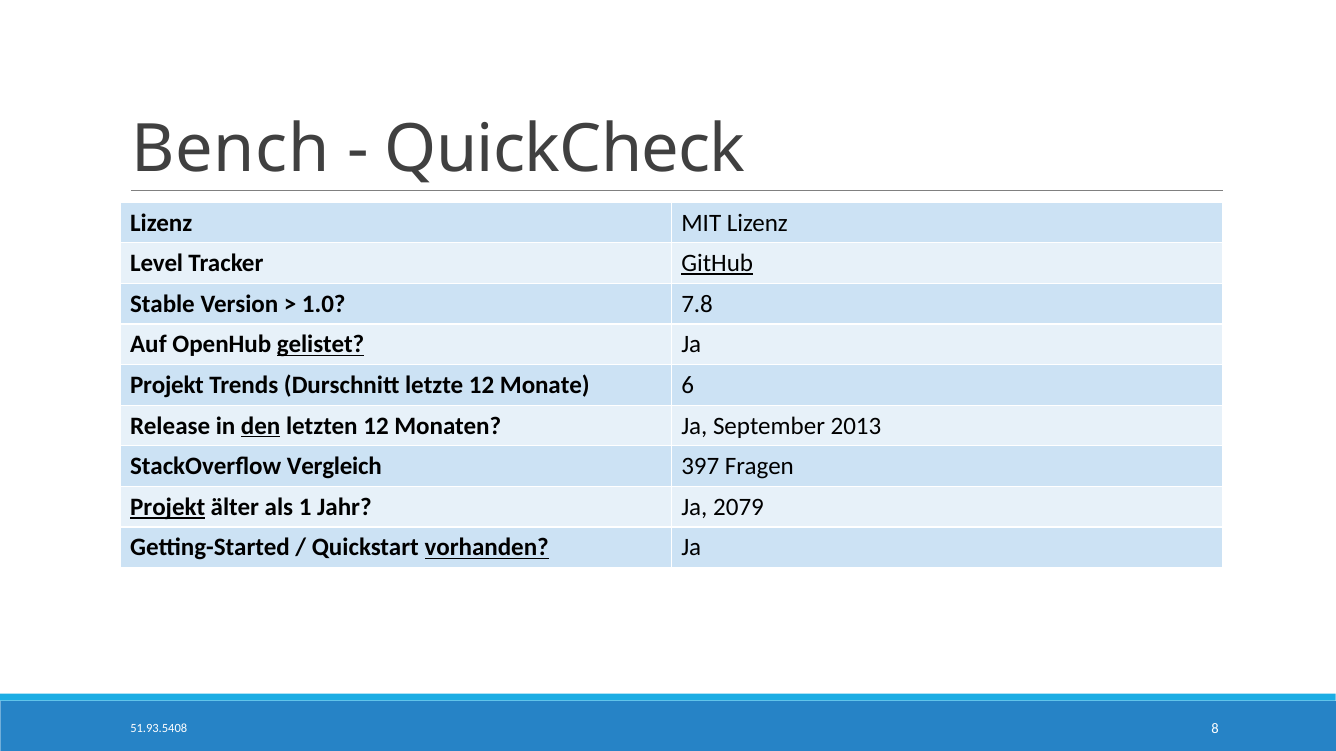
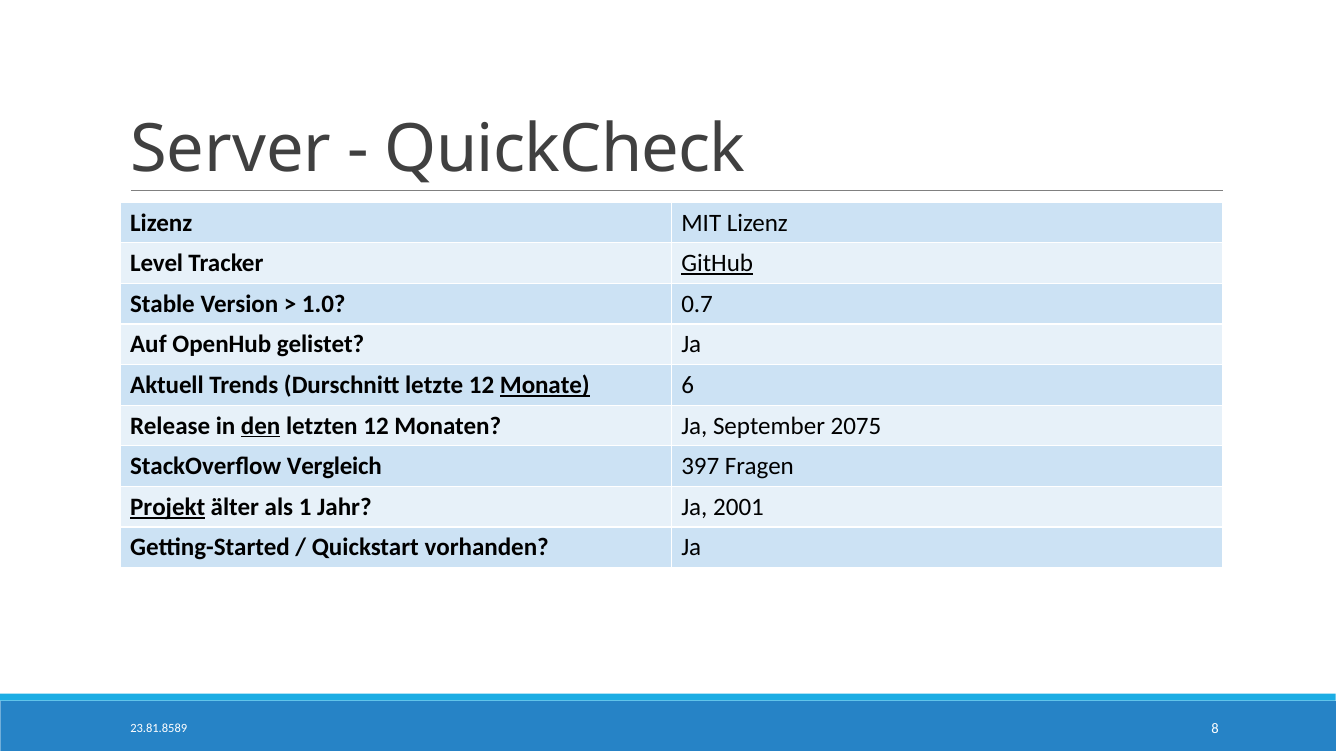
Bench: Bench -> Server (231, 150)
7.8: 7.8 -> 0.7 (697, 304)
gelistet underline: present -> none (321, 345)
Projekt: Projekt -> Aktuell (167, 385)
Monate underline: none -> present (545, 385)
2013: 2013 -> 2075 (856, 426)
2079: 2079 -> 2001 (739, 507)
vorhanden underline: present -> none (487, 548)
51.93.5408: 51.93.5408 -> 23.81.8589 (159, 729)
